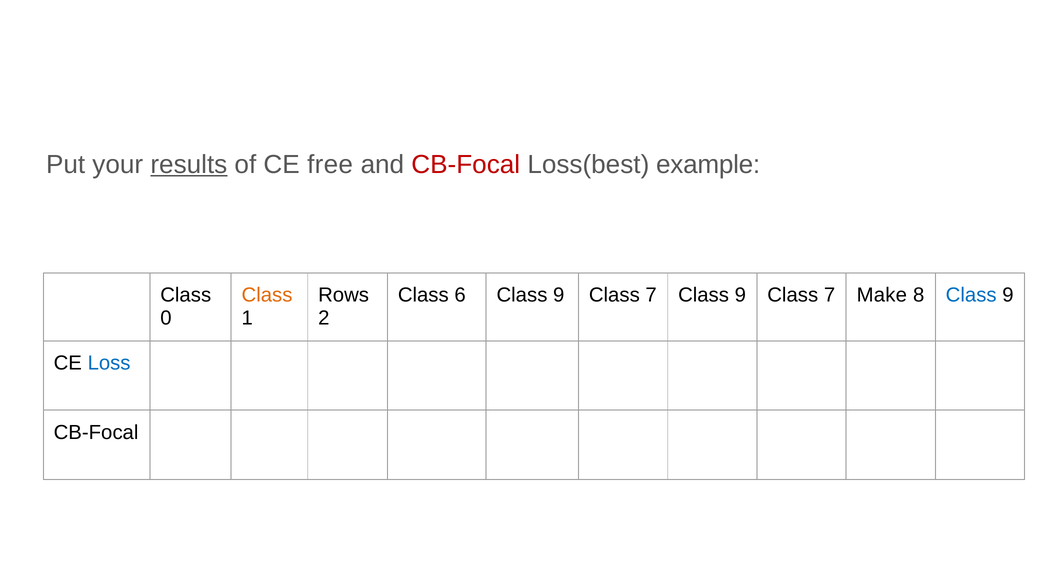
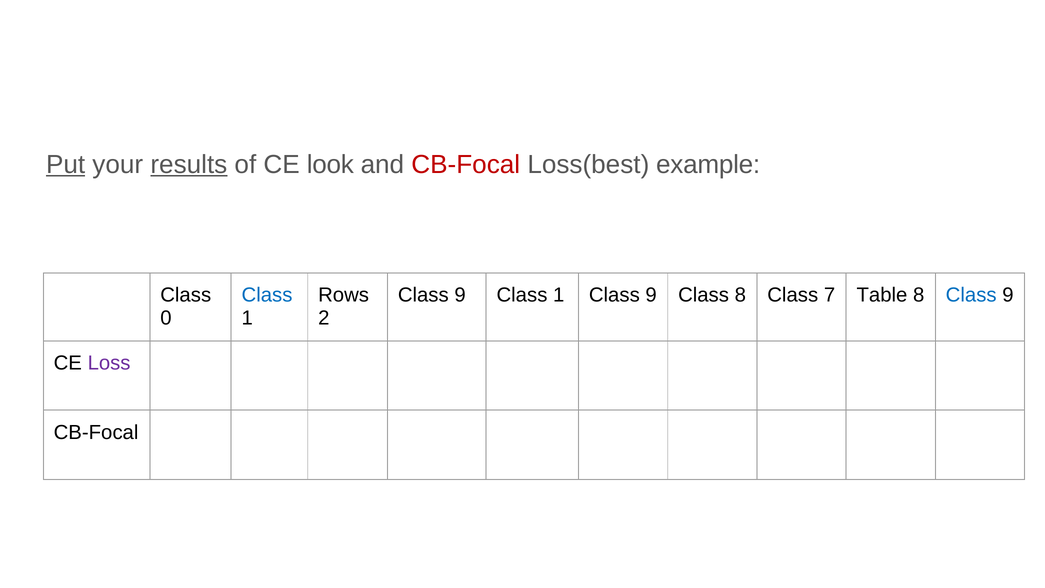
Put underline: none -> present (66, 164)
free: free -> look (330, 164)
Class colour: orange -> blue (267, 295)
6: 6 -> 9 (460, 295)
9: 9 -> 1 (559, 295)
7: 7 -> 9 (651, 295)
9: 9 -> 8 (740, 295)
Make: Make -> Table (882, 295)
Loss colour: blue -> purple (109, 363)
